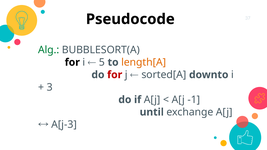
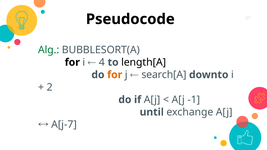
5: 5 -> 4 (102, 62)
length[A colour: orange -> black (144, 62)
for colour: red -> orange (115, 75)
sorted[A: sorted[A -> search[A (164, 75)
3: 3 -> 2 (50, 87)
A[j-3: A[j-3 -> A[j-7 (64, 125)
